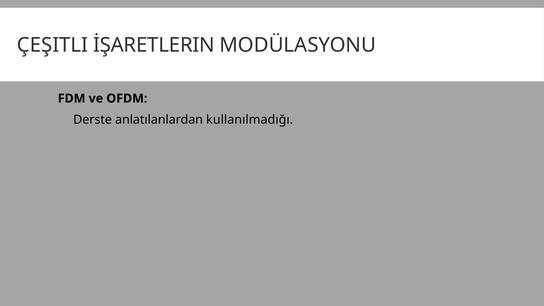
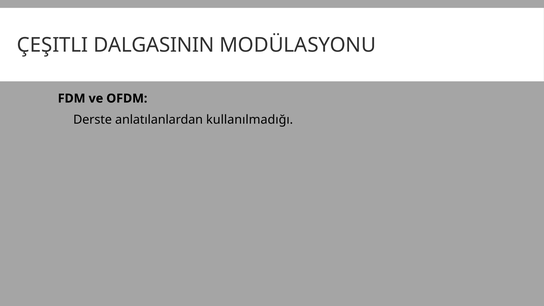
İŞARETLERIN: İŞARETLERIN -> DALGASININ (154, 45)
